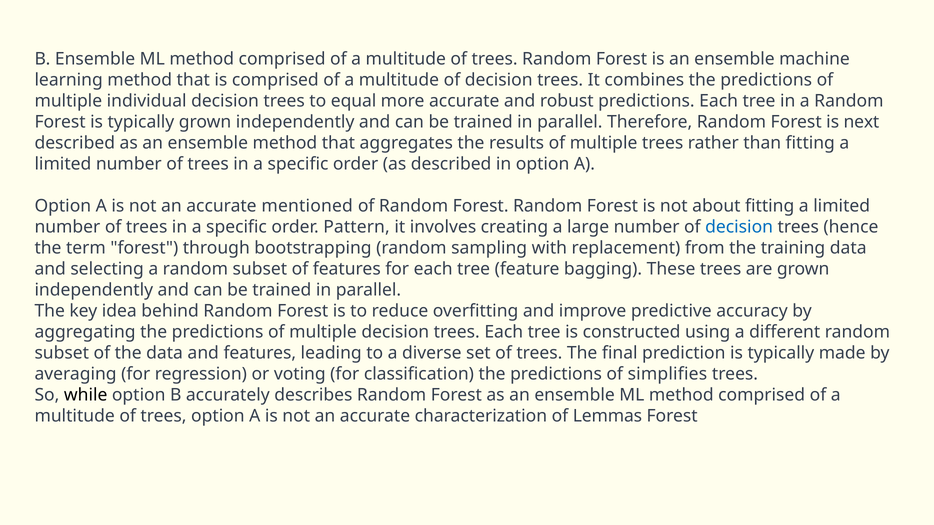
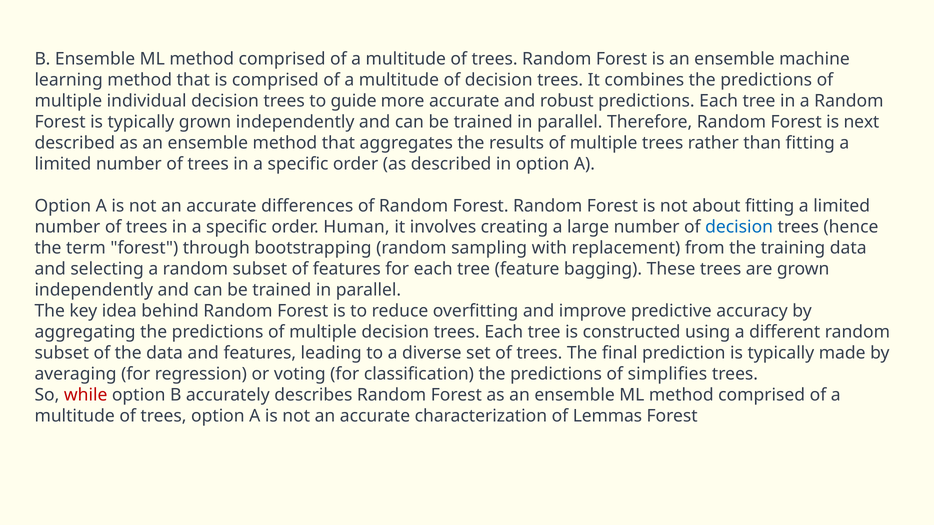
equal: equal -> guide (354, 101)
mentioned: mentioned -> differences (307, 206)
Pattern: Pattern -> Human (356, 227)
while colour: black -> red (86, 395)
